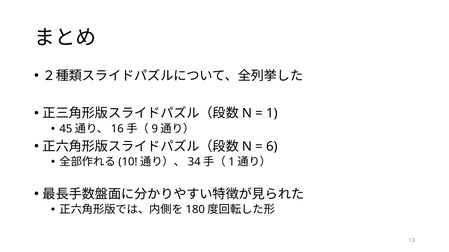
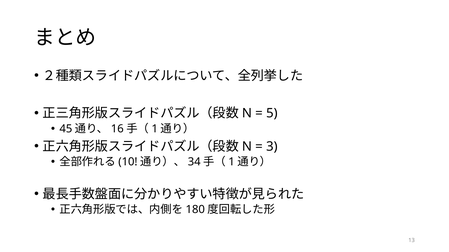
1: 1 -> 5 (272, 114)
9: 9 -> 1 (155, 129)
6: 6 -> 3 (272, 147)
